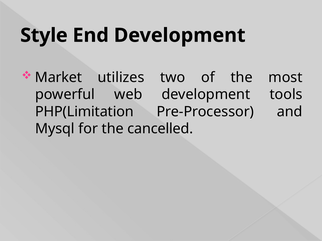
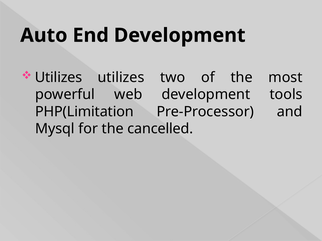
Style: Style -> Auto (44, 35)
Market: Market -> Utilizes (58, 77)
